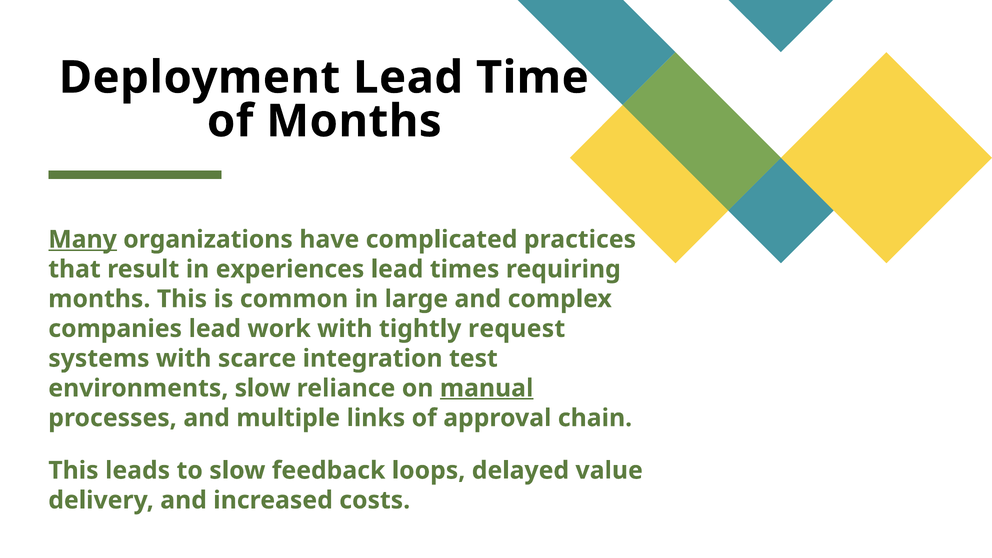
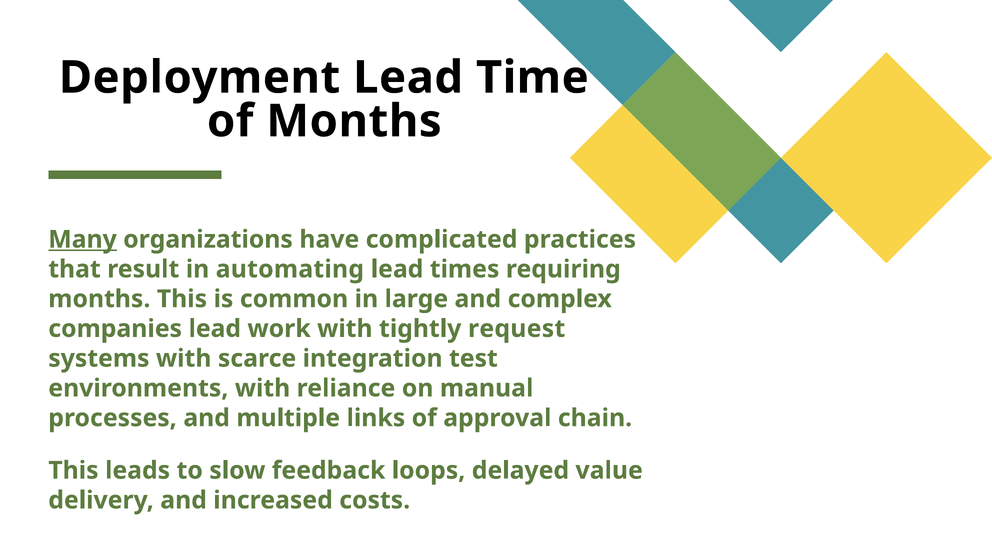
experiences: experiences -> automating (290, 269)
environments slow: slow -> with (263, 388)
manual underline: present -> none (487, 388)
